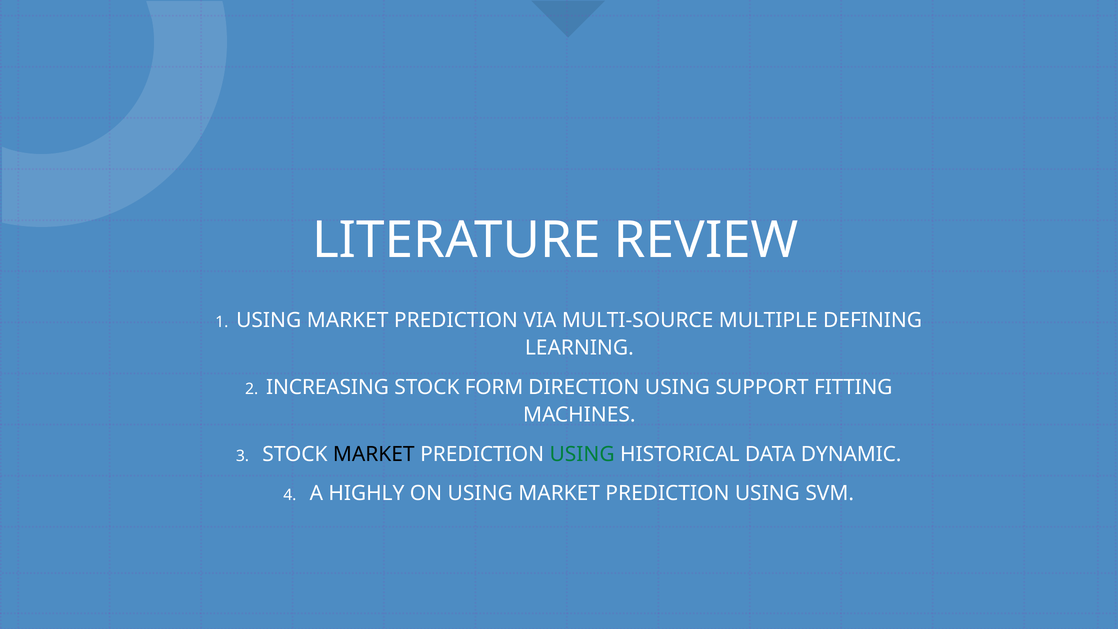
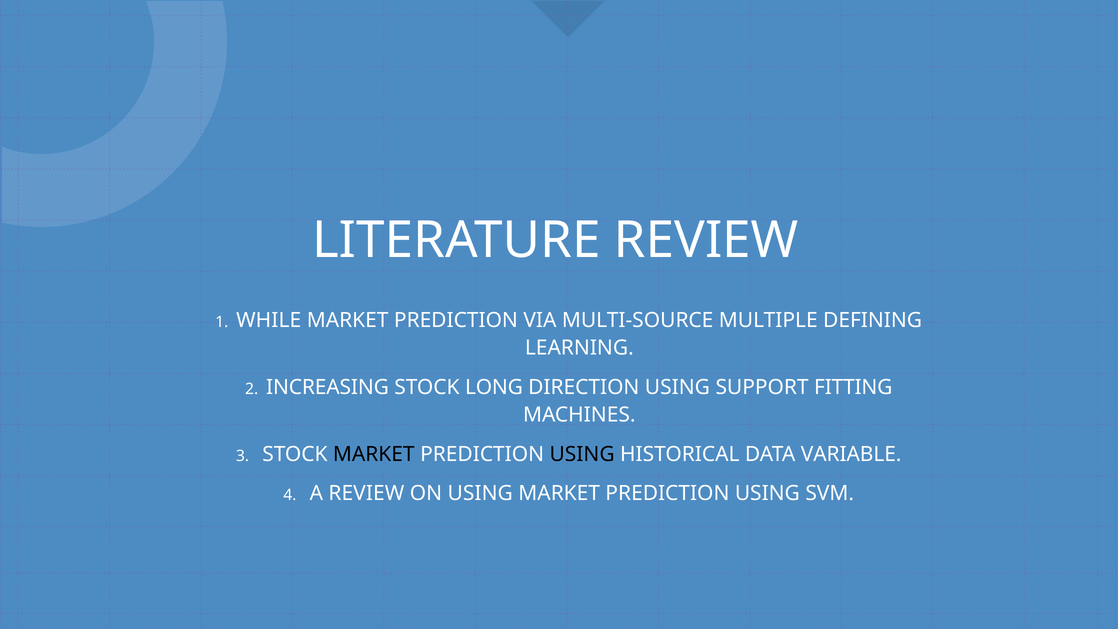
USING: USING -> WHILE (269, 320)
FORM: FORM -> LONG (494, 387)
USING colour: green -> black (582, 454)
DYNAMIC: DYNAMIC -> VARIABLE (851, 454)
A HIGHLY: HIGHLY -> REVIEW (366, 493)
